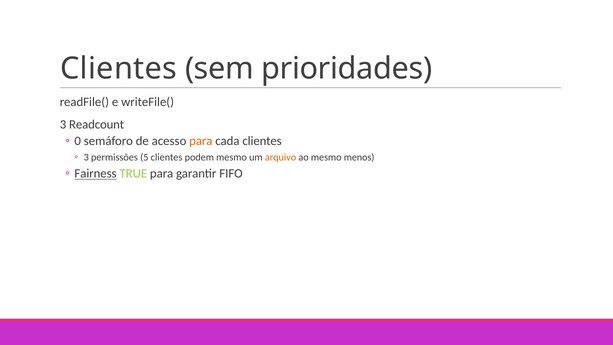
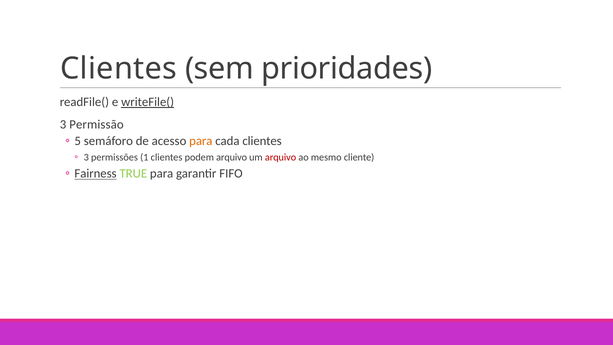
writeFile( underline: none -> present (148, 102)
Readcount: Readcount -> Permissão (96, 125)
0: 0 -> 5 (78, 141)
5: 5 -> 1 (144, 157)
podem mesmo: mesmo -> arquivo (232, 157)
arquivo colour: orange -> red (281, 157)
menos: menos -> cliente (359, 157)
